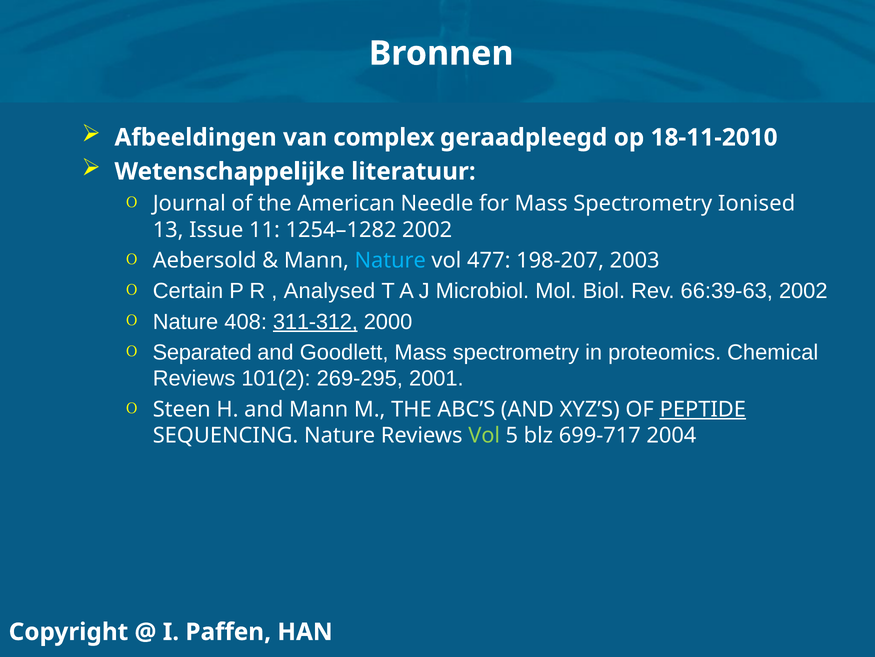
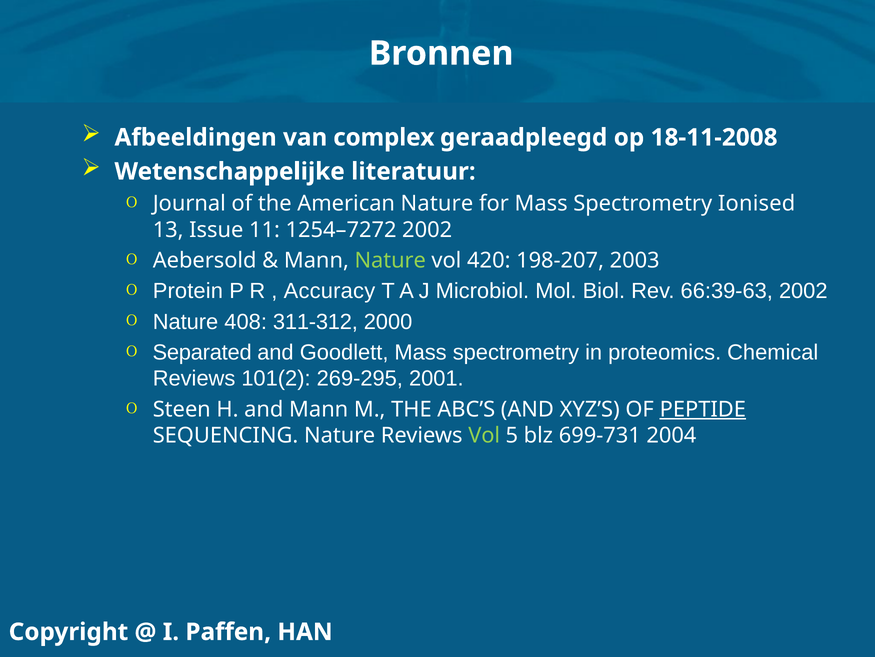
18-11-2010: 18-11-2010 -> 18-11-2008 (714, 137)
American Needle: Needle -> Nature (437, 203)
1254–1282: 1254–1282 -> 1254–7272 (341, 230)
Nature colour: light blue -> light green (390, 260)
477: 477 -> 420 (489, 260)
Certain: Certain -> Protein (188, 291)
Analysed: Analysed -> Accuracy (329, 291)
311-312 underline: present -> none (315, 321)
699-717: 699-717 -> 699-731 (600, 435)
